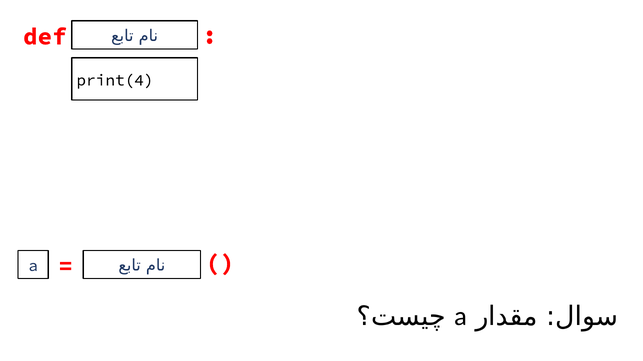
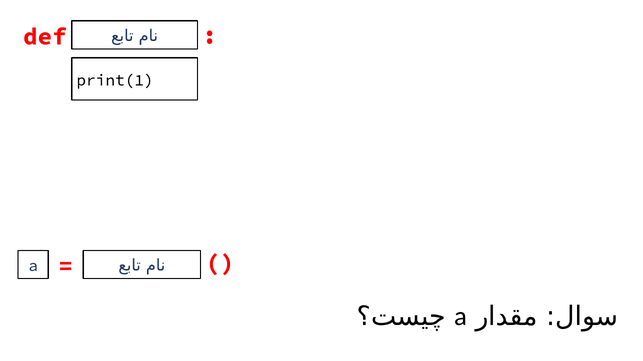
print(4: print(4 -> print(1 (115, 80)
